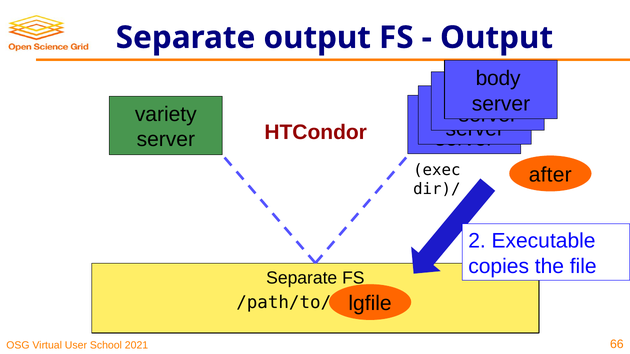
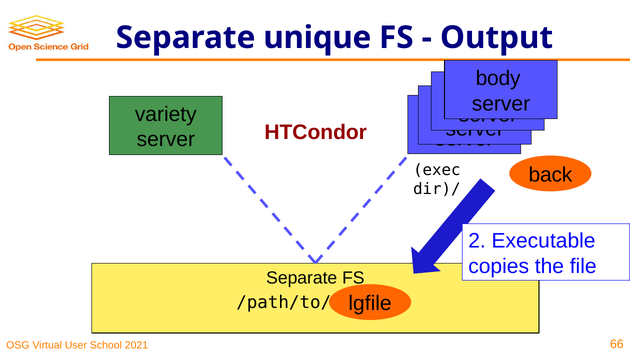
Separate output: output -> unique (317, 38)
after: after -> back (550, 175)
